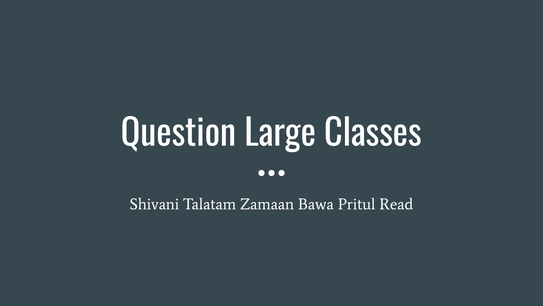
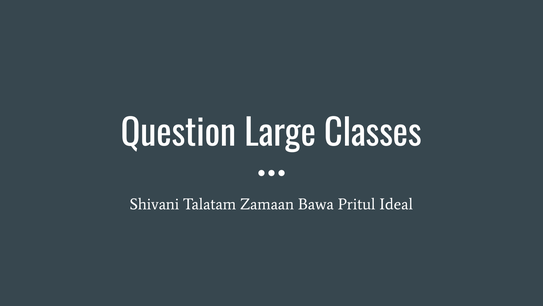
Read: Read -> Ideal (396, 204)
